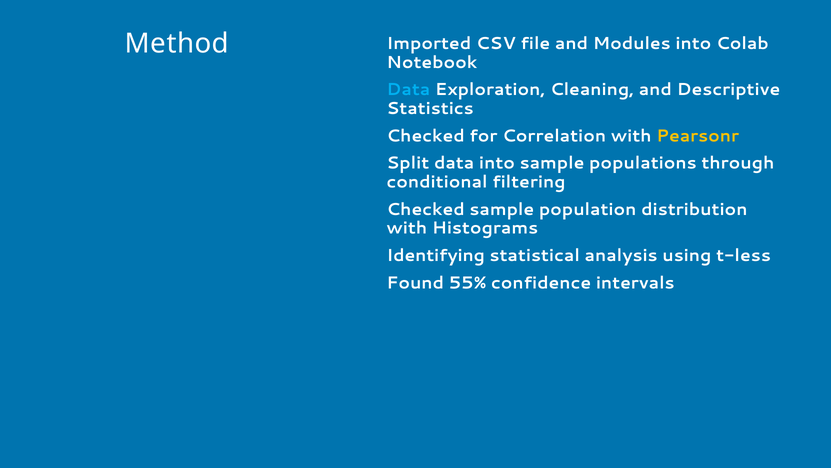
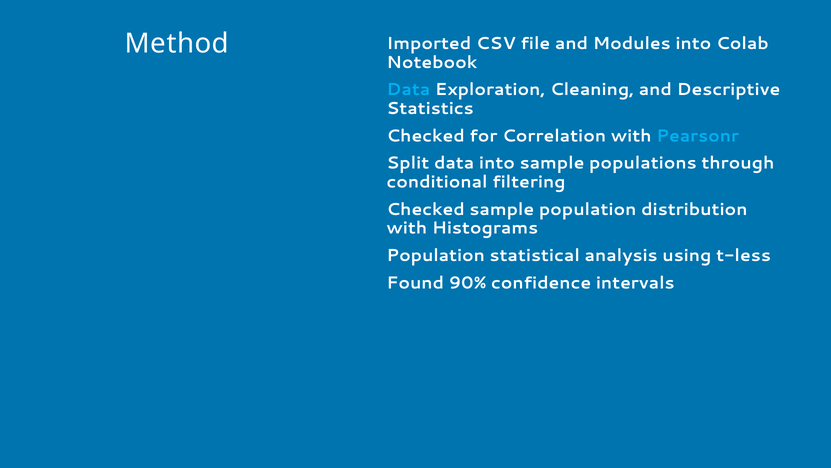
Pearsonr colour: yellow -> light blue (698, 136)
Identifying: Identifying -> Population (436, 255)
55%: 55% -> 90% (467, 282)
